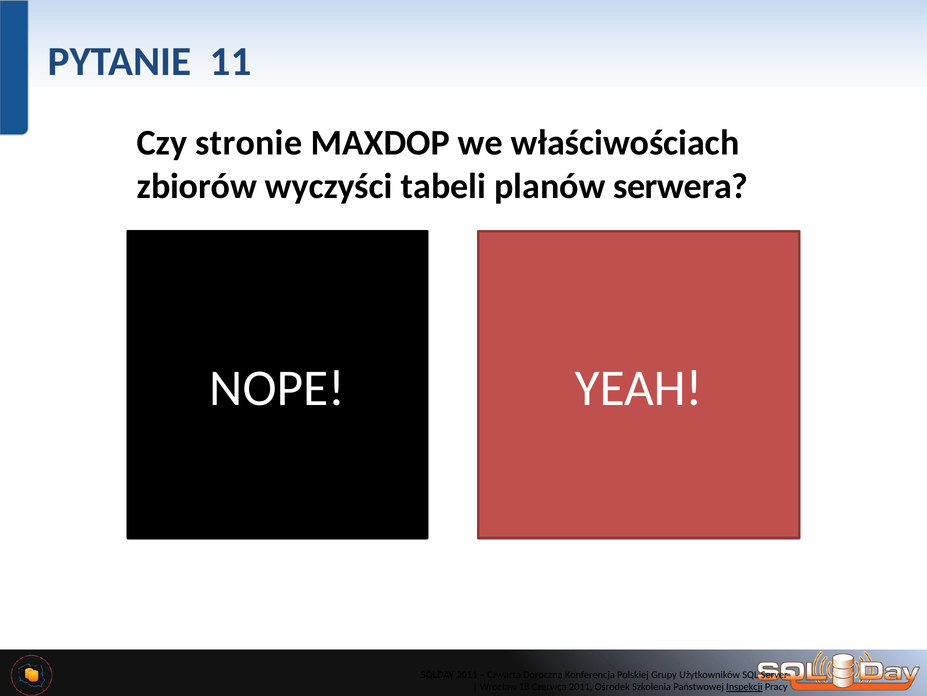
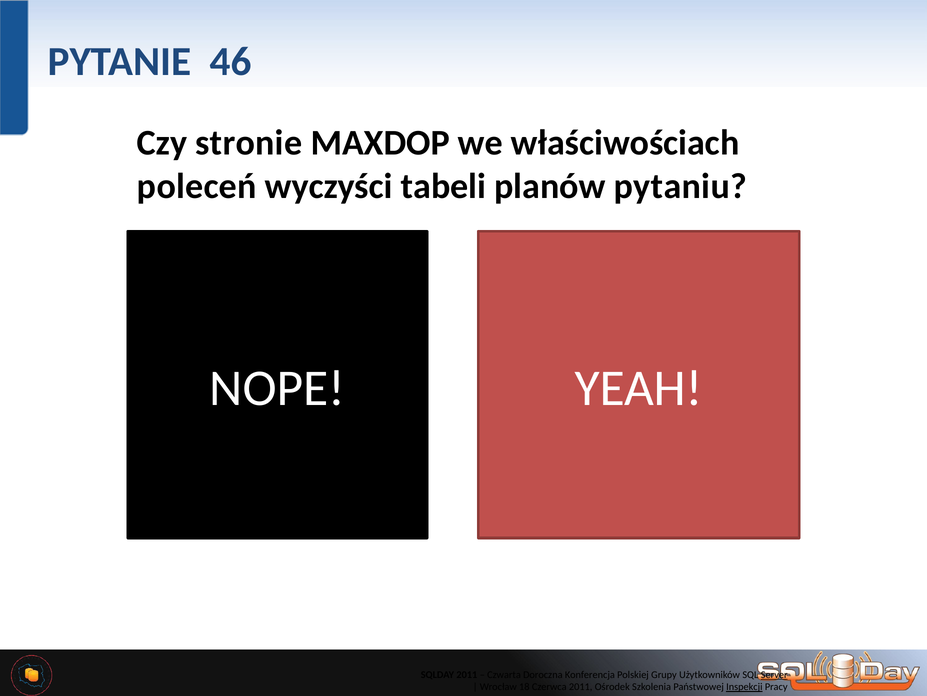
11: 11 -> 46 (231, 61)
zbiorów: zbiorów -> poleceń (197, 186)
serwera: serwera -> pytaniu (680, 186)
Server underline: none -> present (774, 674)
